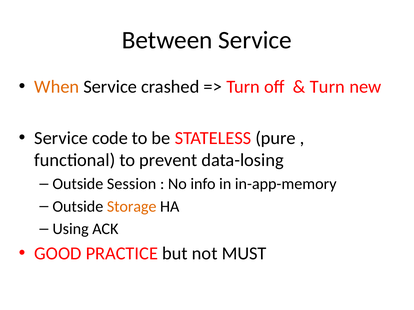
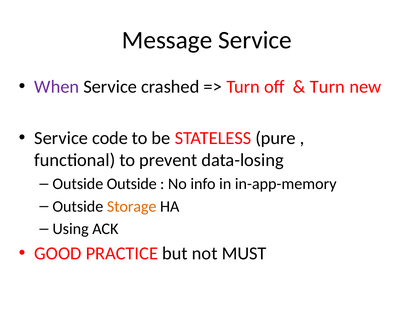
Between: Between -> Message (167, 40)
When colour: orange -> purple (57, 87)
Outside Session: Session -> Outside (132, 184)
